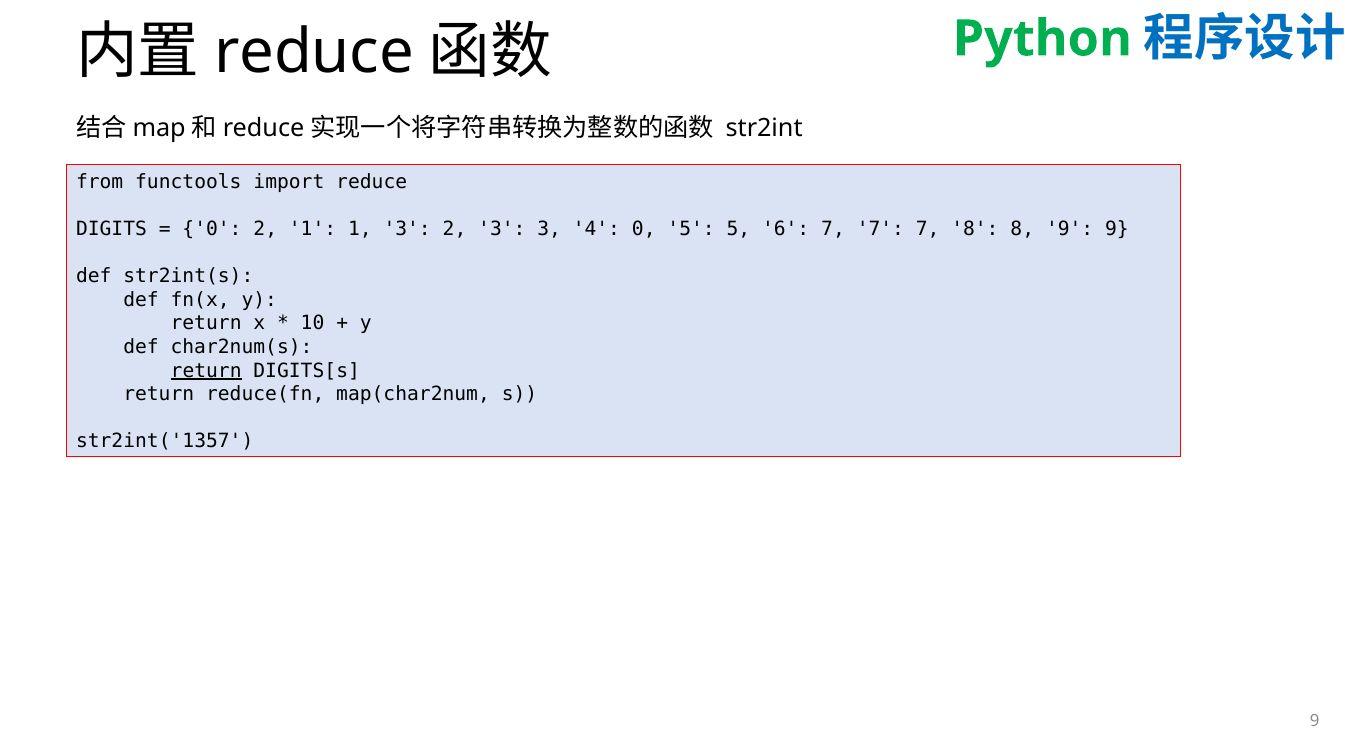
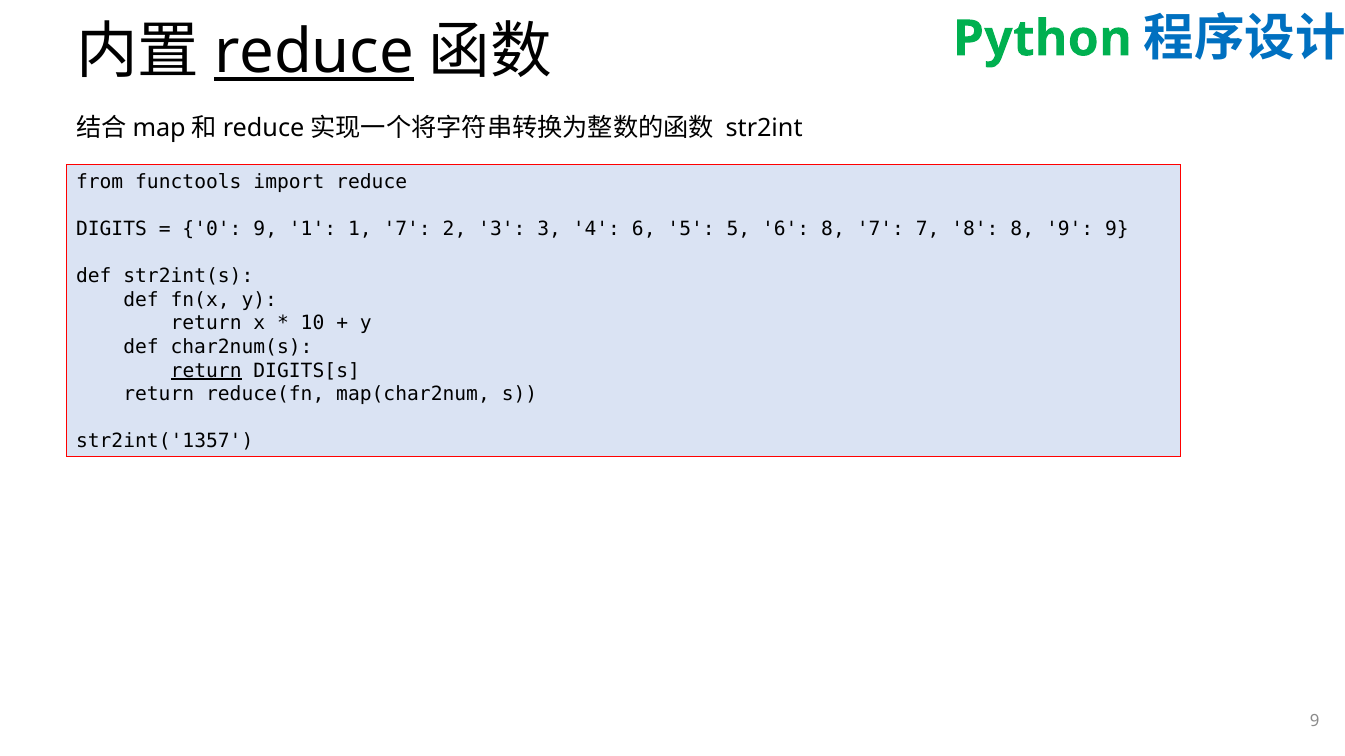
reduce underline: none -> present (314, 52)
0 2: 2 -> 9 (265, 230)
1 3: 3 -> 7 (407, 230)
4 0: 0 -> 6 (644, 230)
6 7: 7 -> 8 (833, 230)
